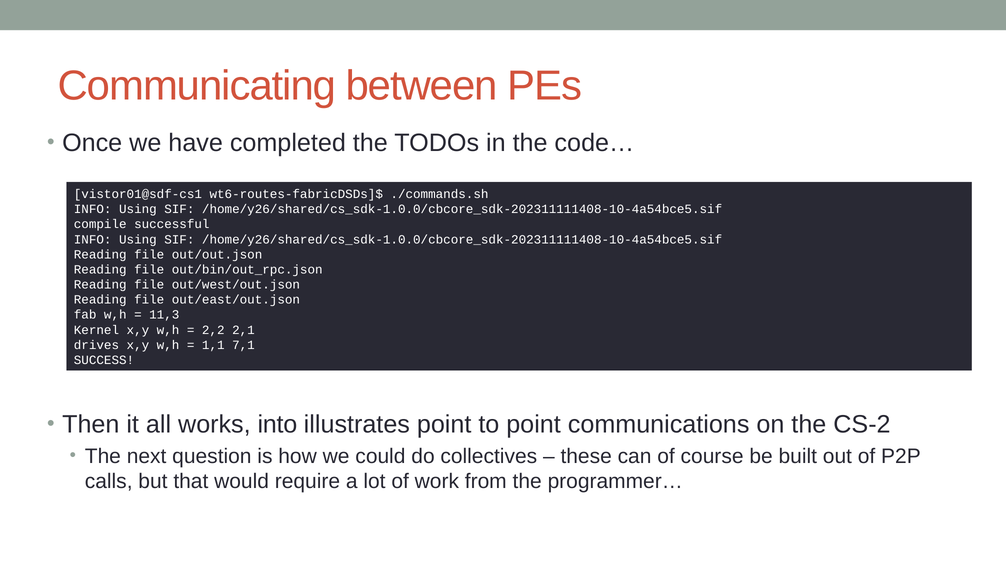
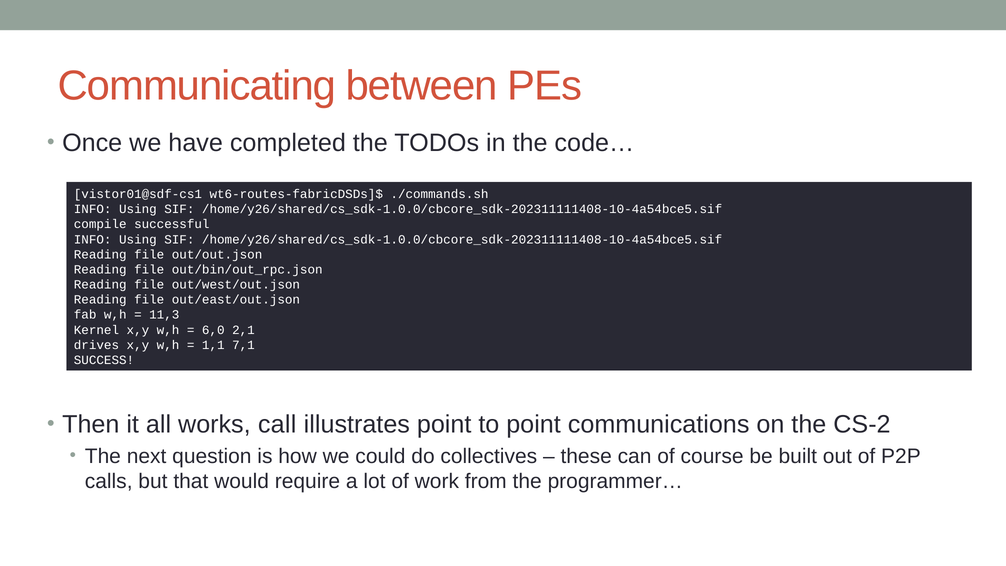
2,2: 2,2 -> 6,0 (213, 330)
into: into -> call (277, 424)
